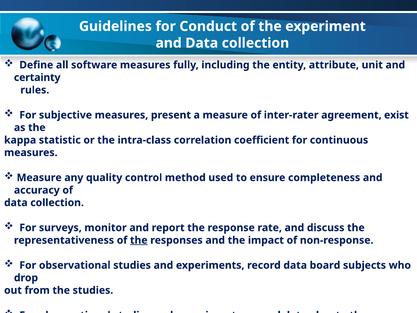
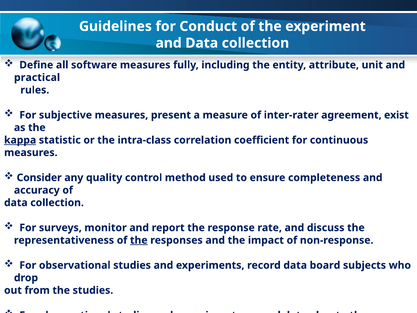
certainty: certainty -> practical (37, 77)
kappa underline: none -> present (20, 140)
Measure: Measure -> Consider (39, 178)
